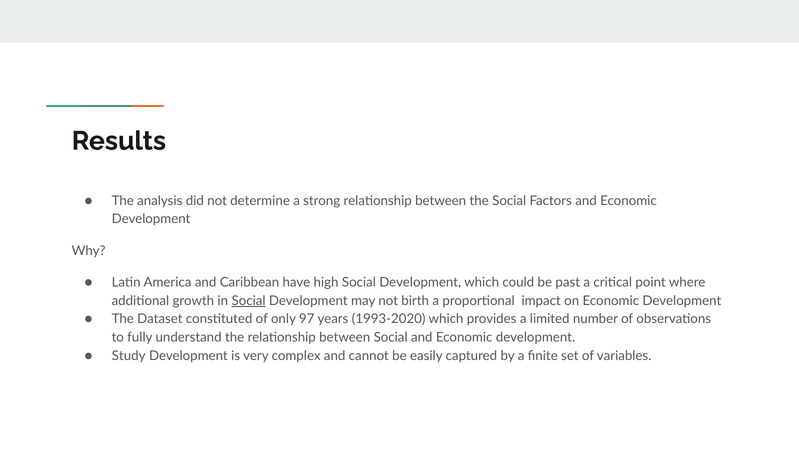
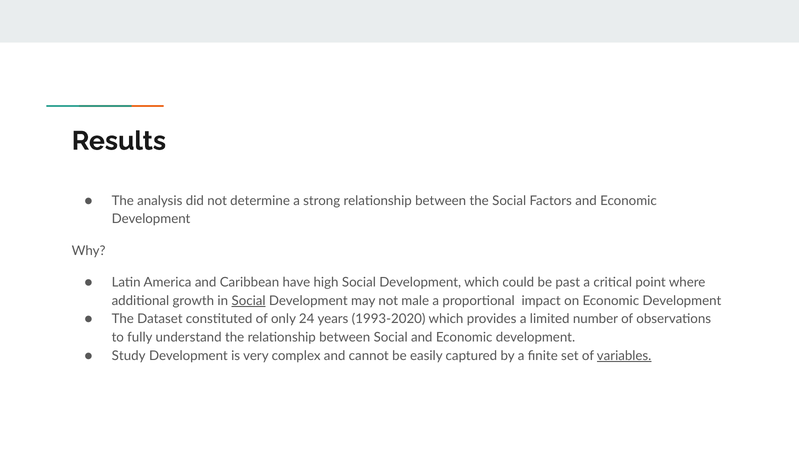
birth: birth -> male (415, 301)
97: 97 -> 24 (307, 319)
variables underline: none -> present (624, 356)
